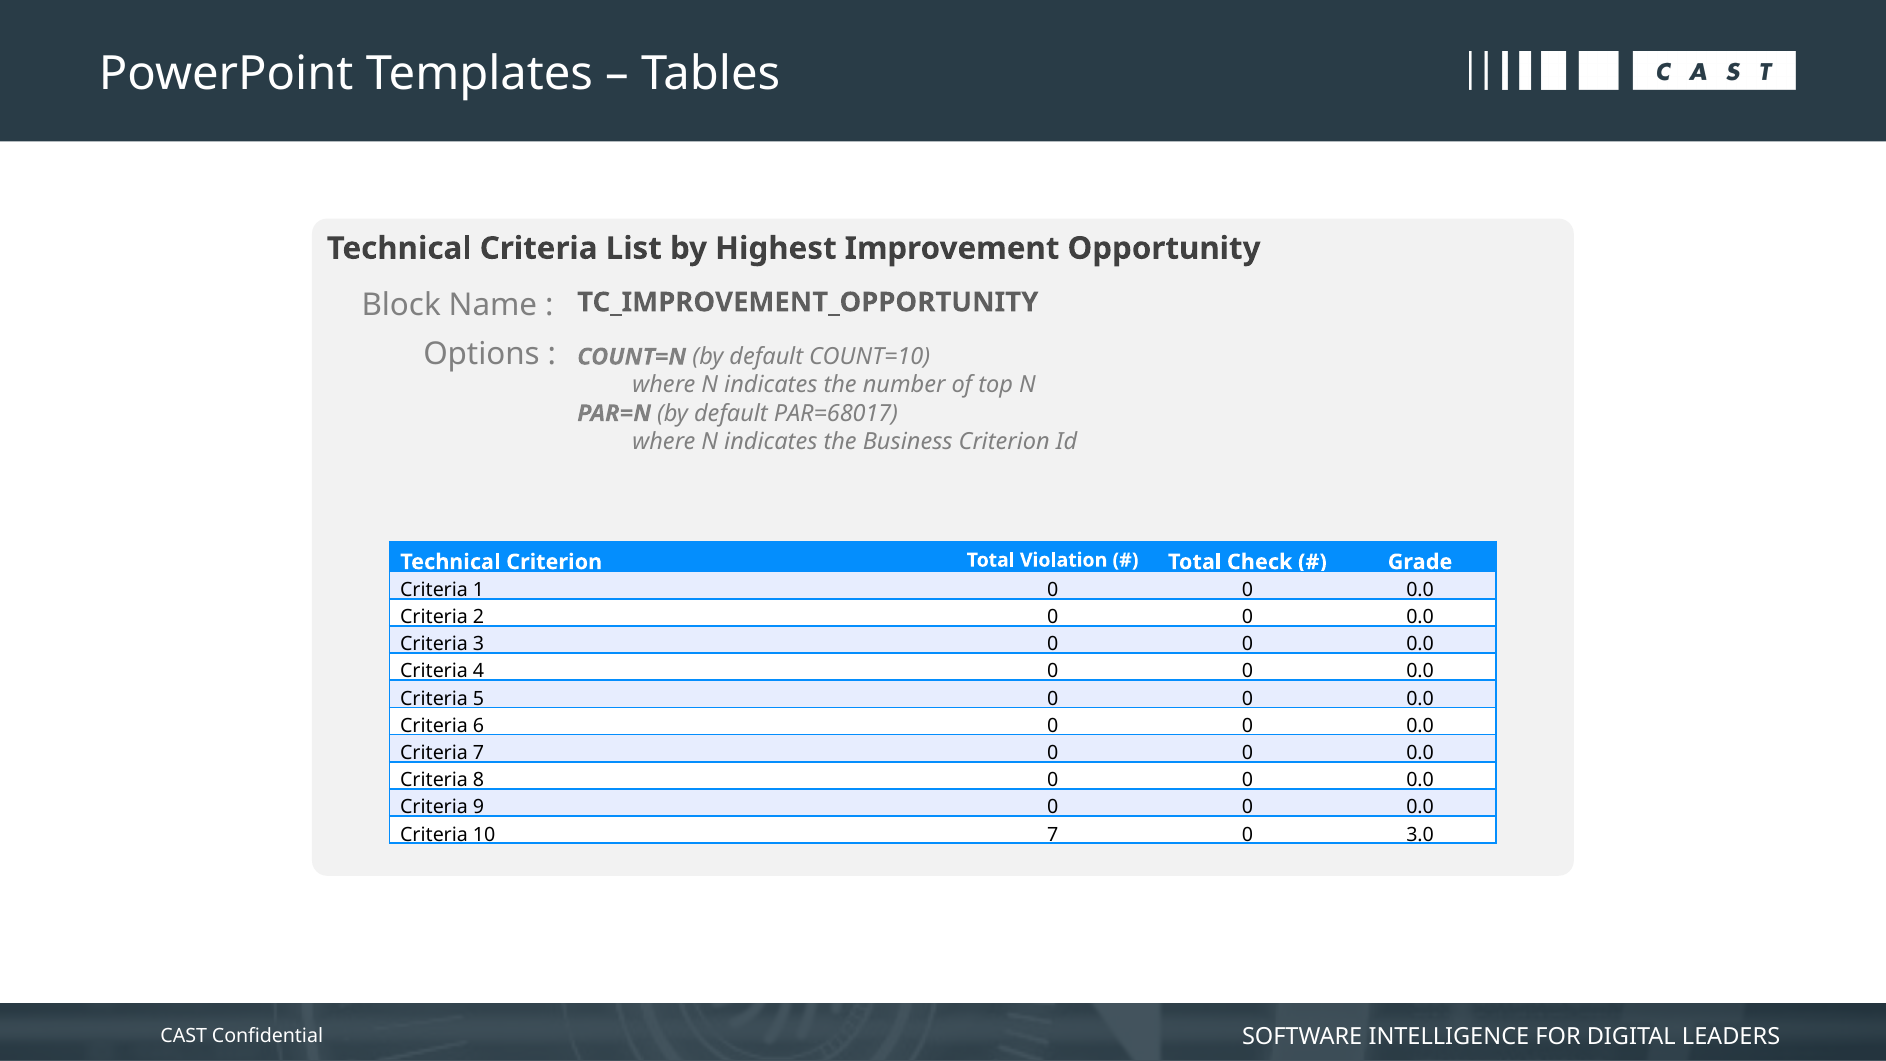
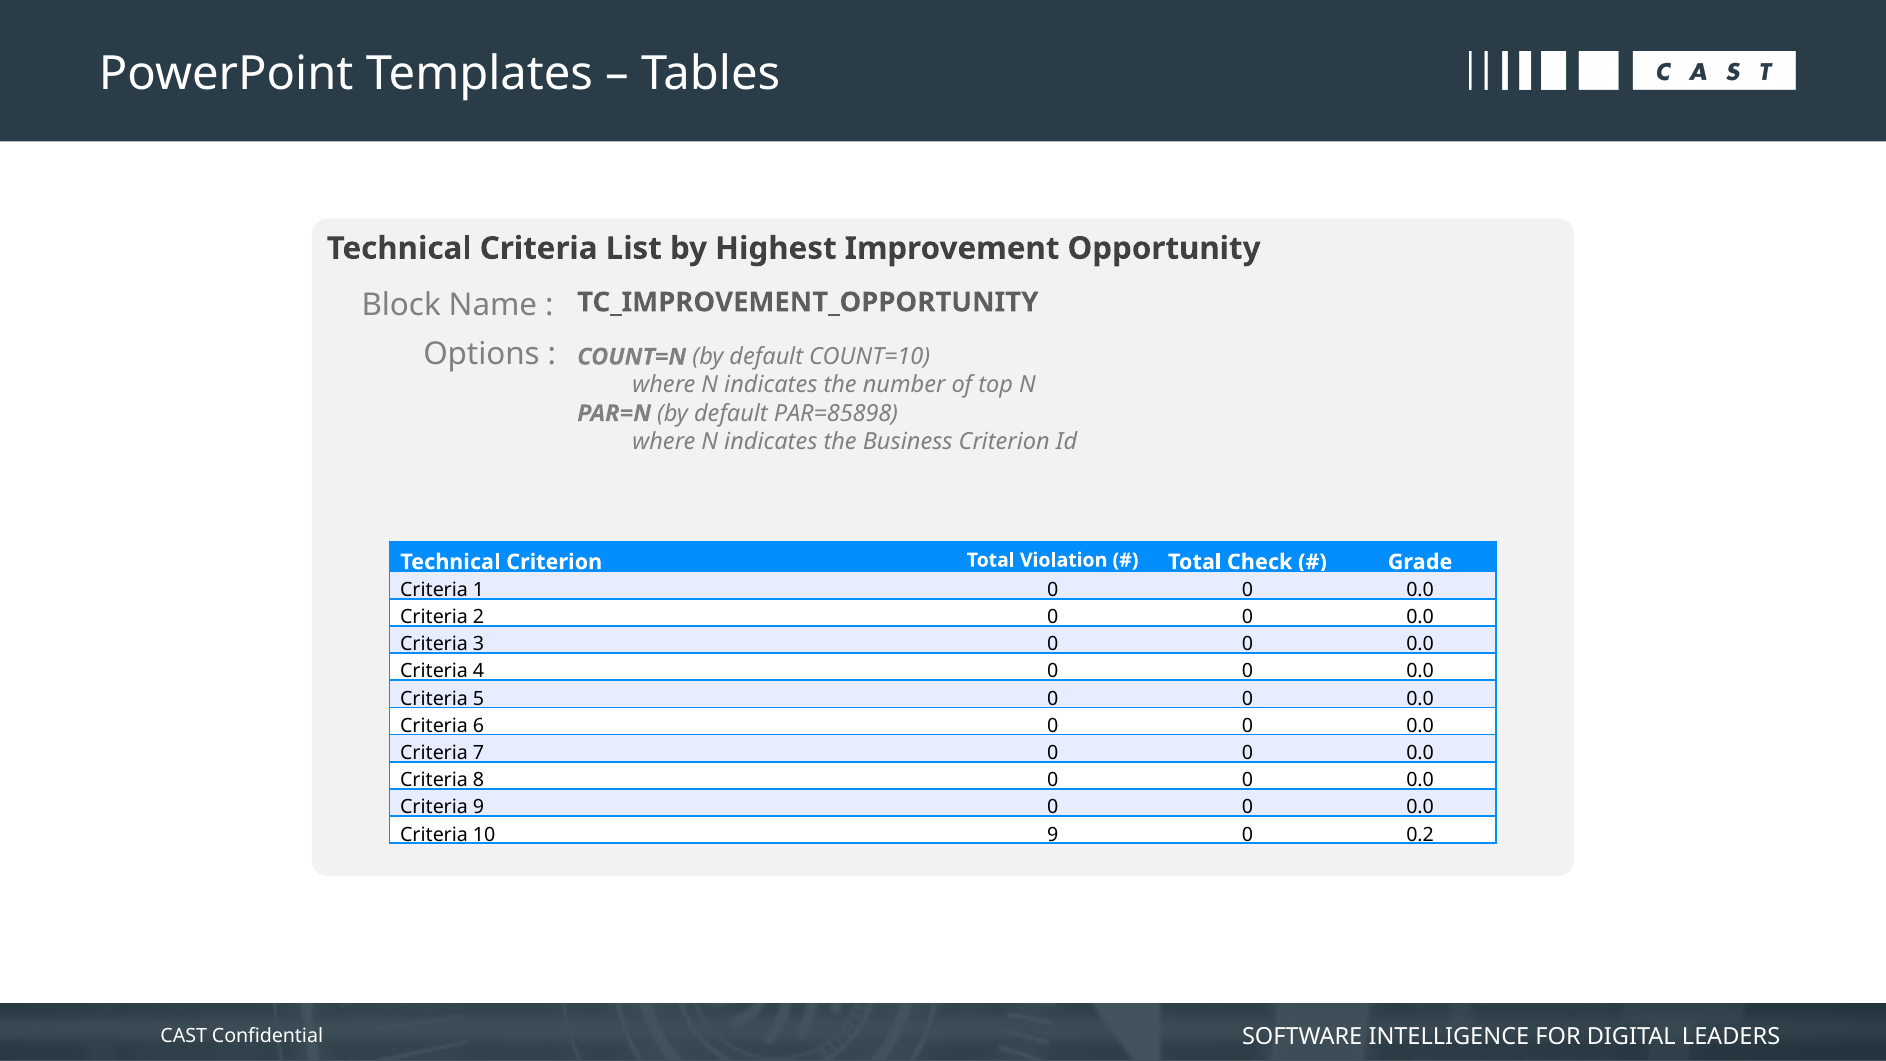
PAR=68017: PAR=68017 -> PAR=85898 (836, 413)
10 7: 7 -> 9 (1053, 834)
3.0: 3.0 -> 0.2 (1420, 834)
